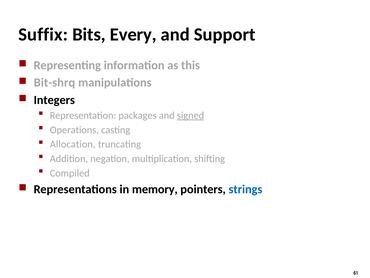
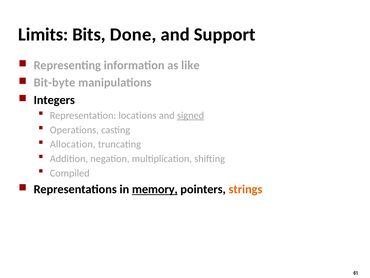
Suffix: Suffix -> Limits (43, 34)
Every: Every -> Done (133, 34)
this: this -> like (190, 65)
Bit-shrq: Bit-shrq -> Bit-byte (54, 82)
packages: packages -> locations (138, 115)
memory underline: none -> present (155, 189)
strings colour: blue -> orange (245, 189)
